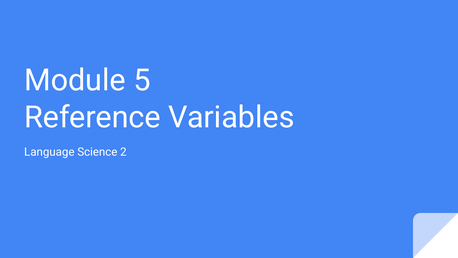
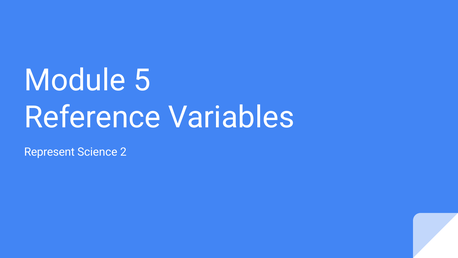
Language: Language -> Represent (49, 152)
